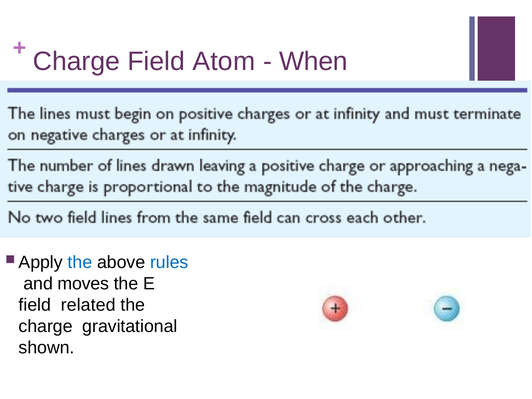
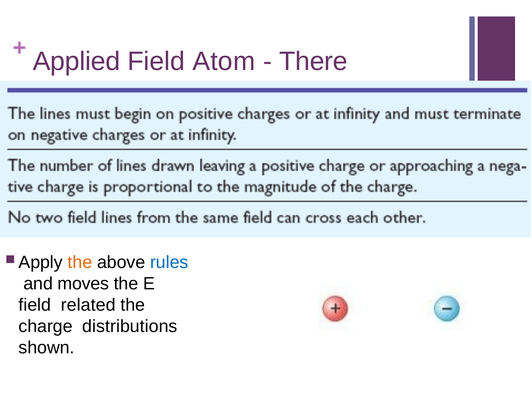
Charge: Charge -> Applied (76, 61)
When: When -> There (313, 61)
the colour: blue -> orange (80, 262)
gravitational: gravitational -> distributions (130, 326)
